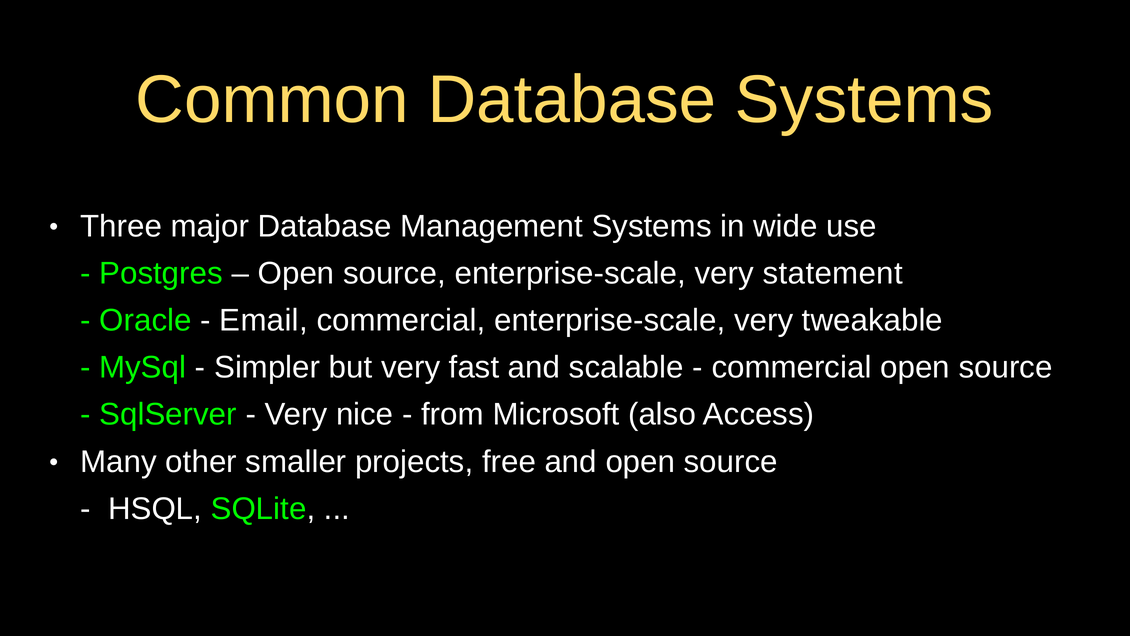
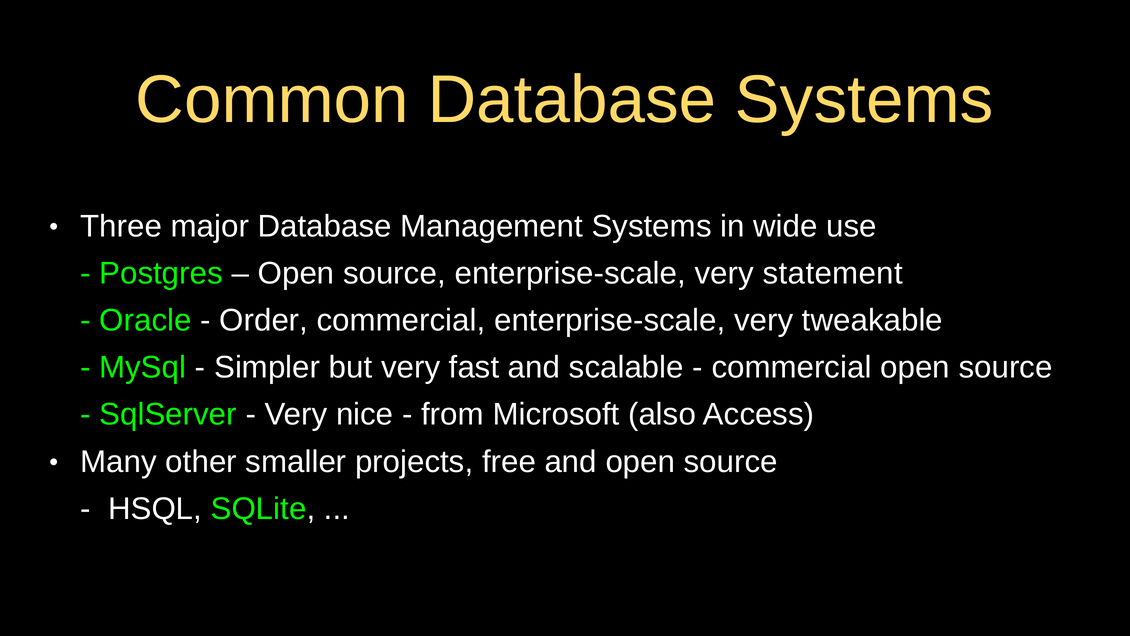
Email: Email -> Order (264, 320)
